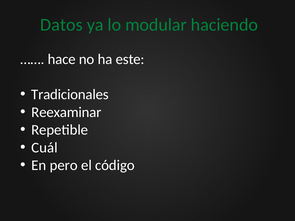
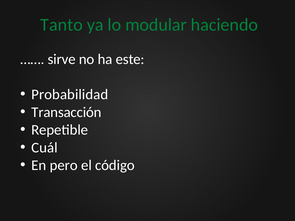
Datos: Datos -> Tanto (61, 25)
hace: hace -> sirve (62, 59)
Tradicionales: Tradicionales -> Probabilidad (70, 95)
Reexaminar: Reexaminar -> Transacción (66, 112)
